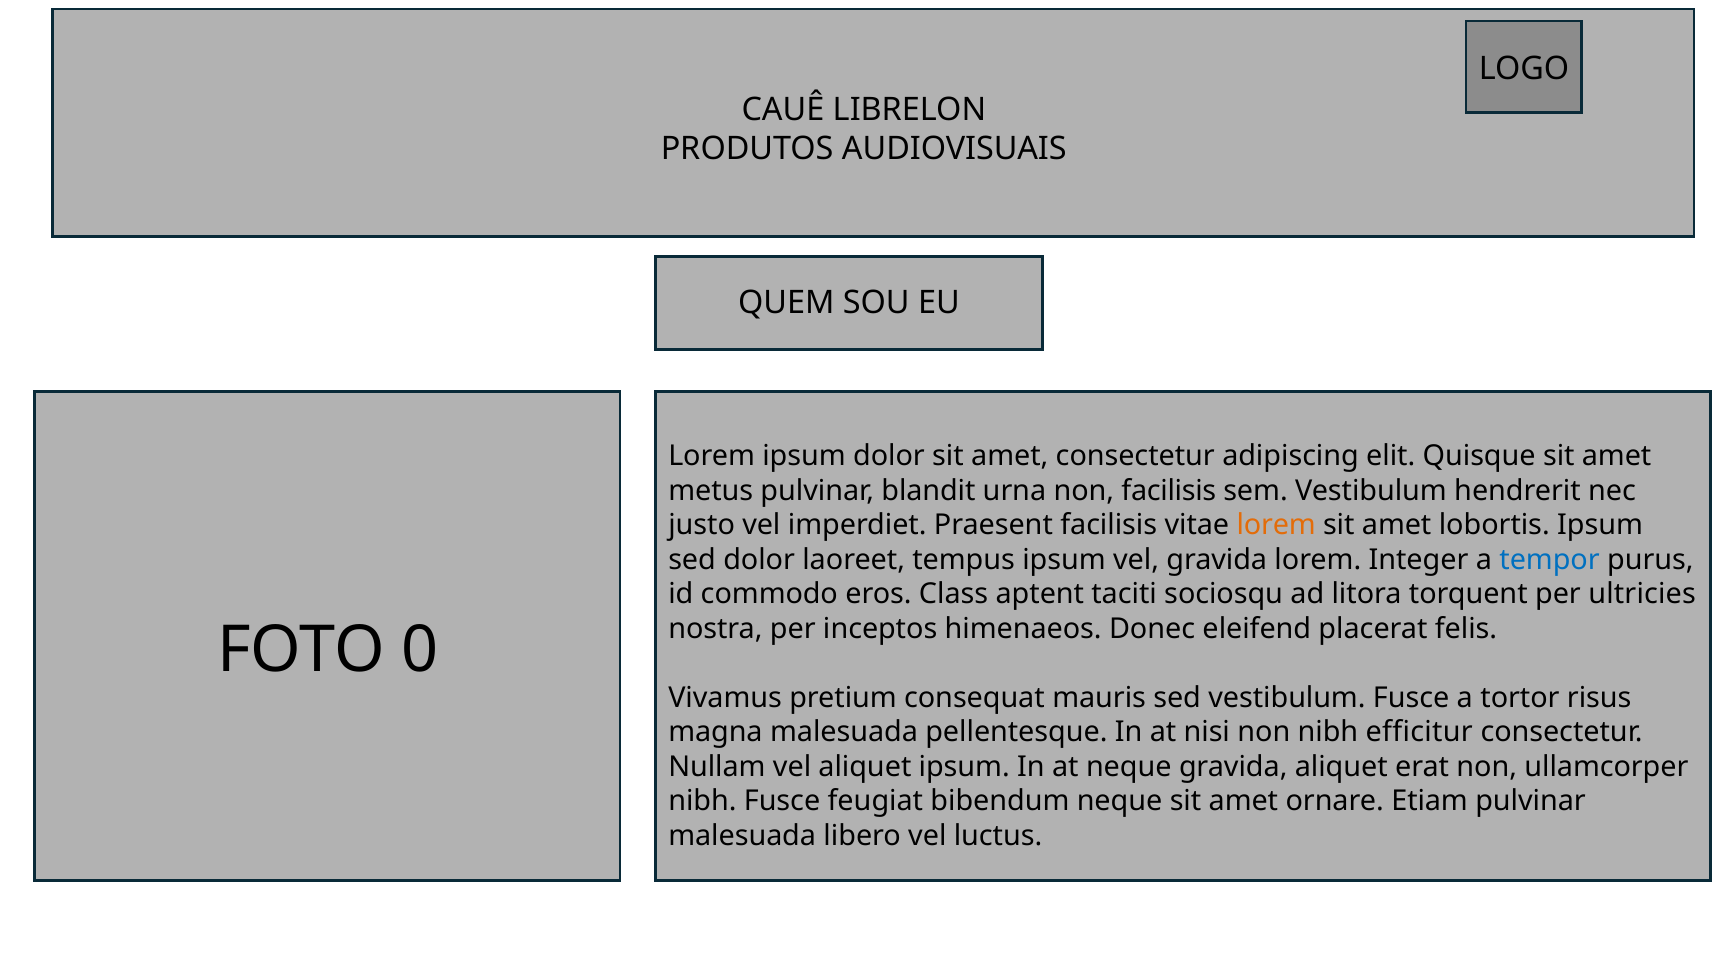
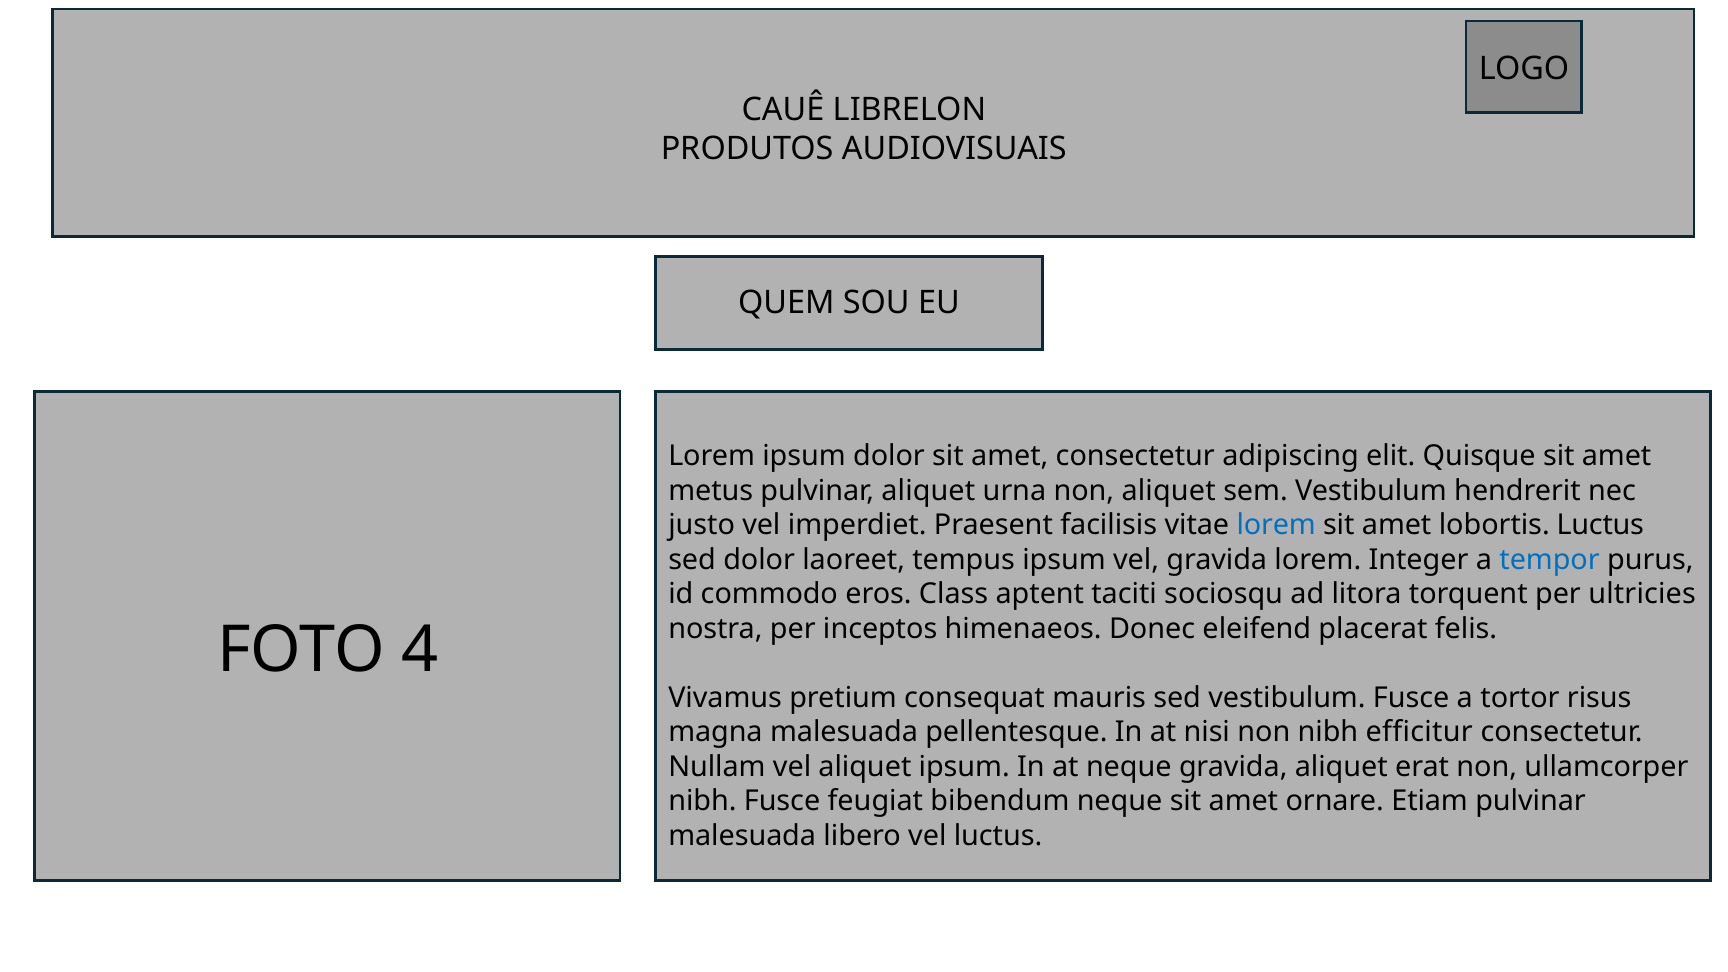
pulvinar blandit: blandit -> aliquet (928, 491)
non facilisis: facilisis -> aliquet (1169, 491)
lorem colour: orange -> blue (1276, 525)
lobortis Ipsum: Ipsum -> Luctus (1600, 525)
0: 0 -> 4 (420, 650)
